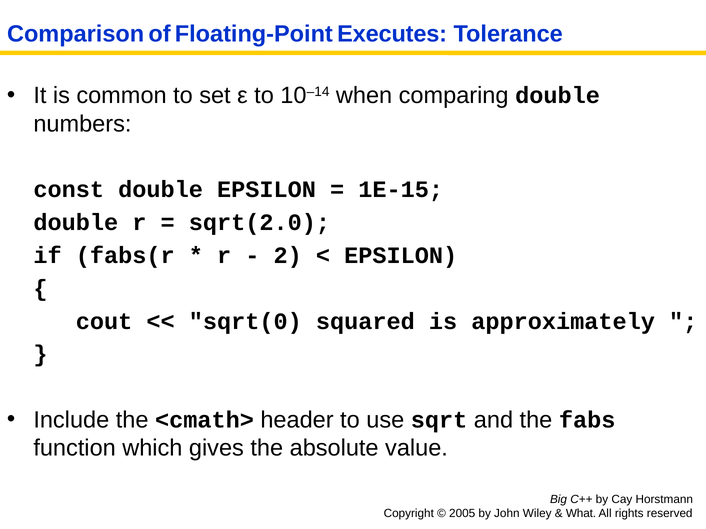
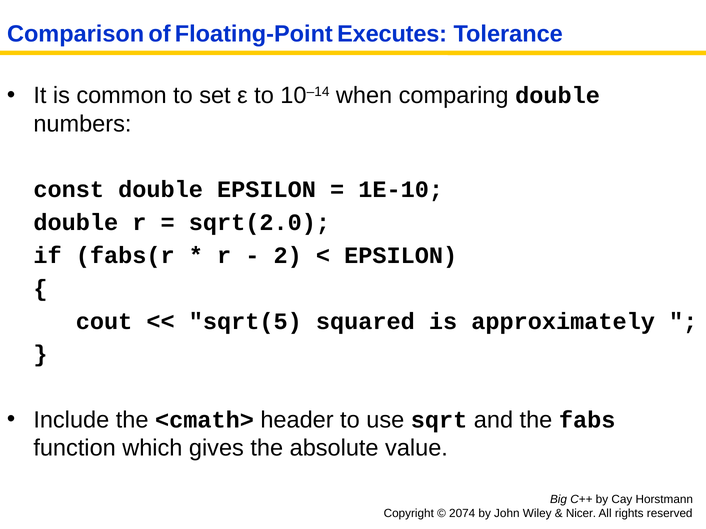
1E-15: 1E-15 -> 1E-10 (401, 190)
sqrt(0: sqrt(0 -> sqrt(5 (245, 322)
2005: 2005 -> 2074 (462, 514)
What: What -> Nicer (581, 514)
